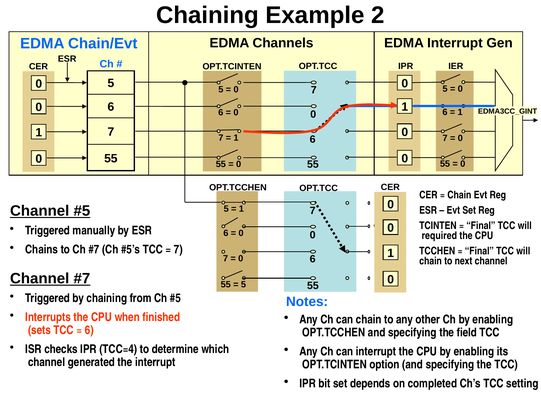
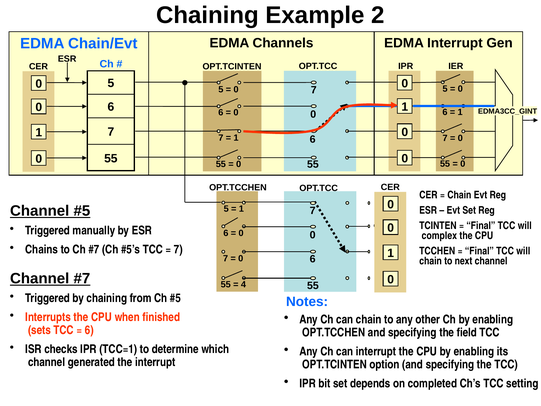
required: required -> complex (439, 236)
5: 5 -> 4 (243, 284)
TCC=4: TCC=4 -> TCC=1 (118, 349)
